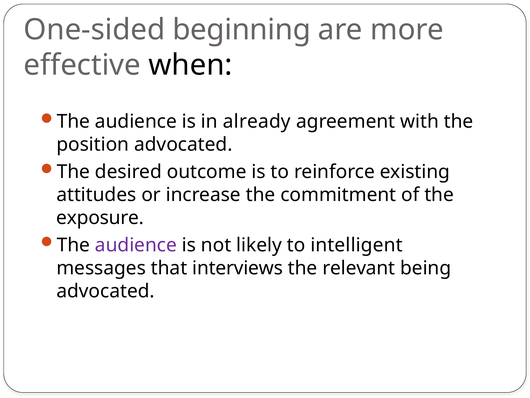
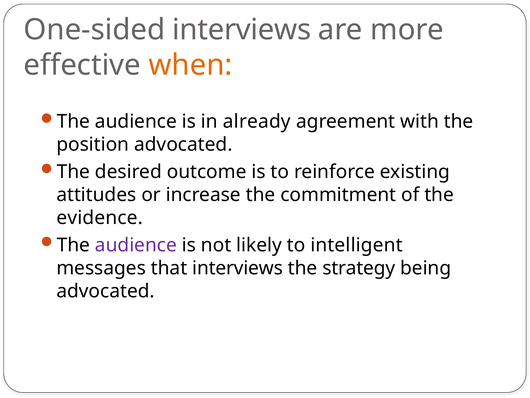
One-sided beginning: beginning -> interviews (242, 30)
when colour: black -> orange (190, 65)
exposure: exposure -> evidence (100, 218)
relevant: relevant -> strategy (359, 268)
